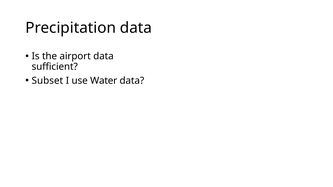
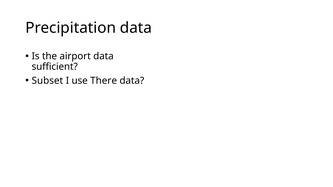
Water: Water -> There (104, 81)
